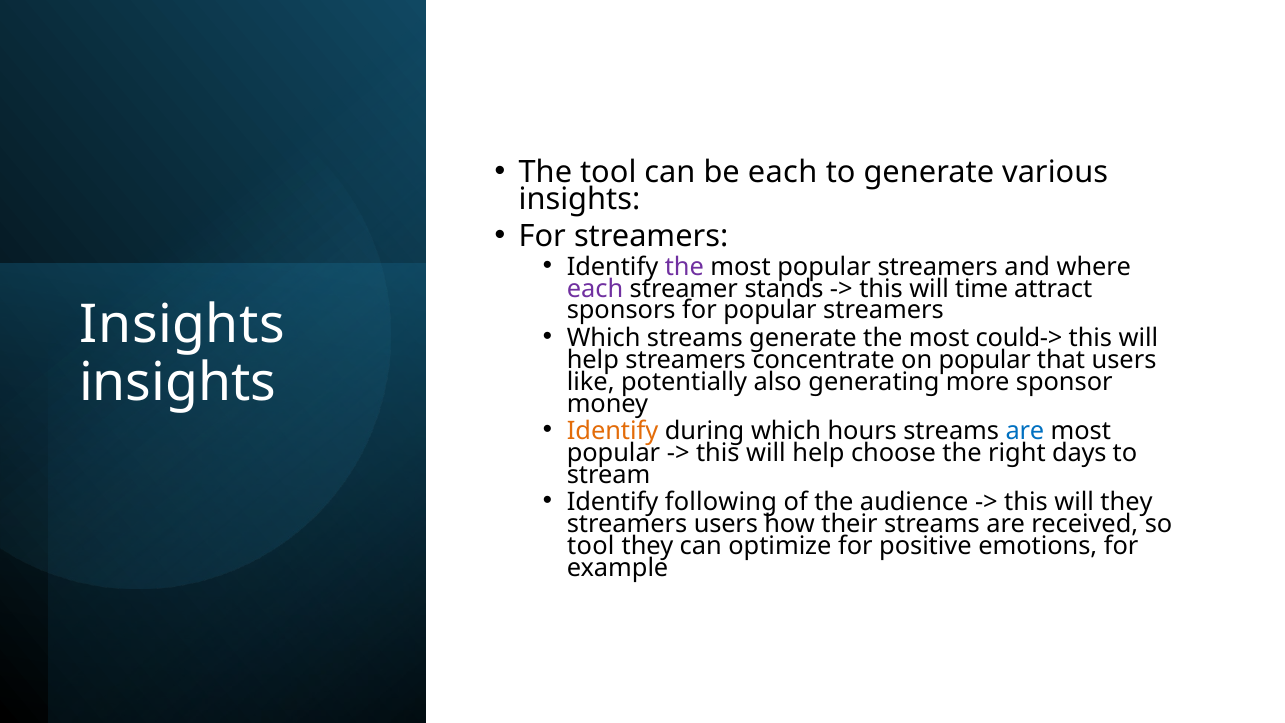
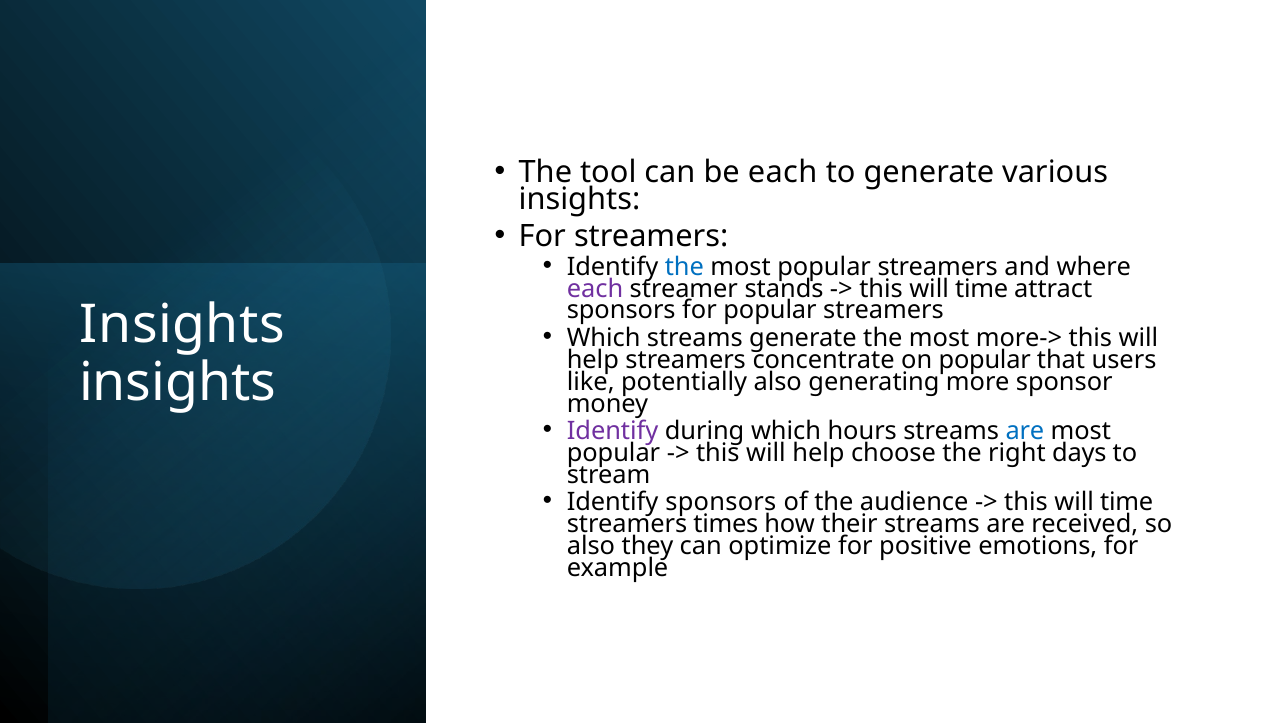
the colour: purple -> blue (684, 267)
could->: could-> -> more-> (1019, 338)
Identify colour: orange -> purple (613, 431)
Identify following: following -> sponsors (721, 502)
they: they -> time (1127, 502)
streamers users: users -> times (726, 524)
tool: tool -> also (591, 546)
